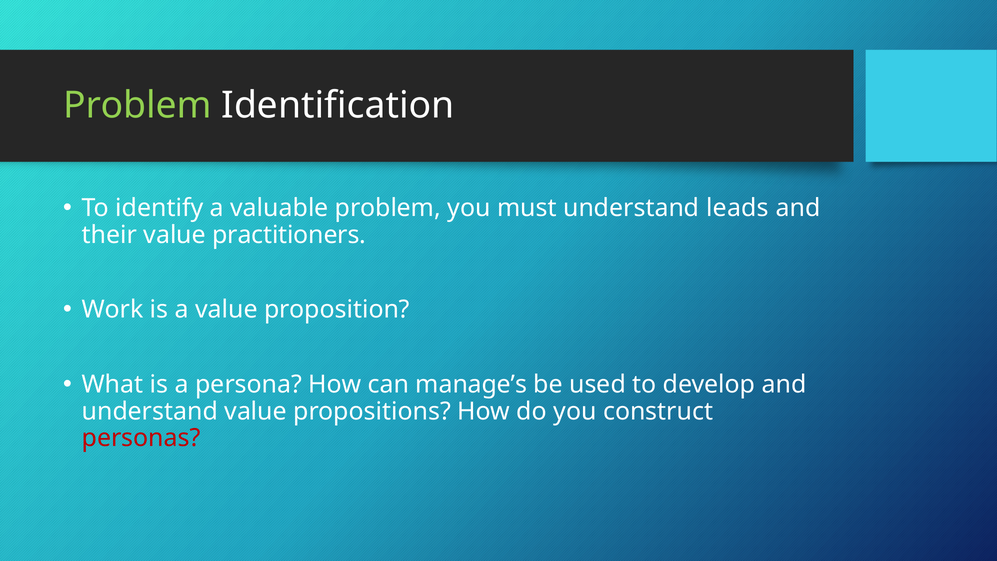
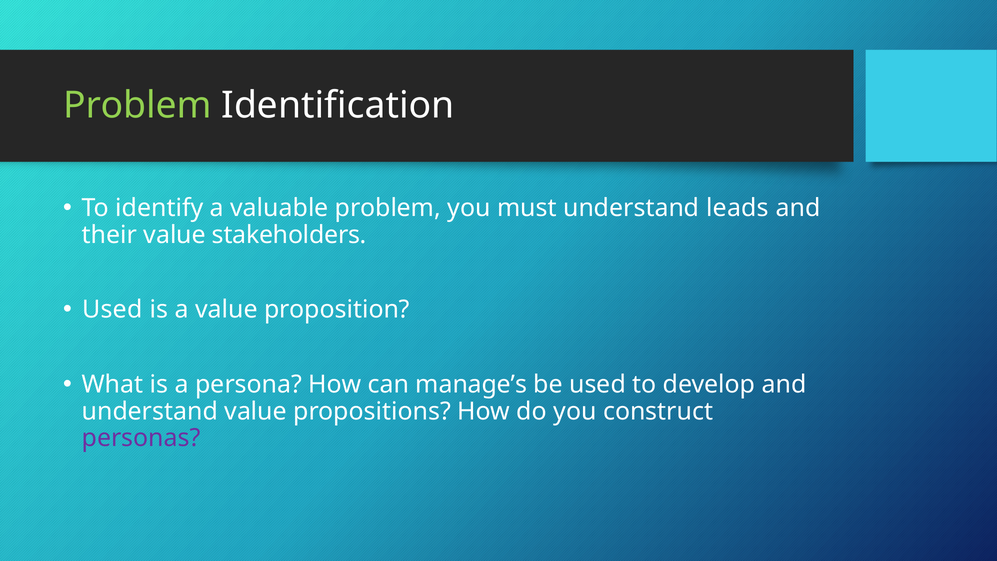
practitioners: practitioners -> stakeholders (289, 235)
Work: Work -> Used (112, 310)
personas colour: red -> purple (141, 438)
